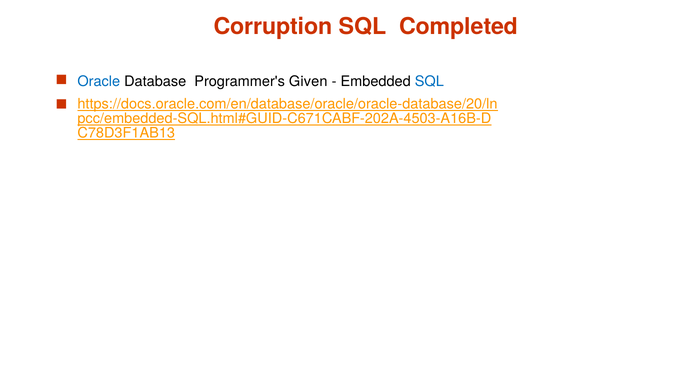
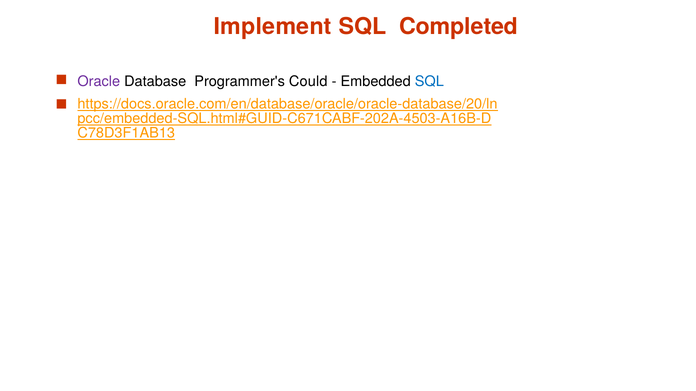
Corruption: Corruption -> Implement (273, 27)
Oracle colour: blue -> purple (99, 81)
Given: Given -> Could (308, 81)
